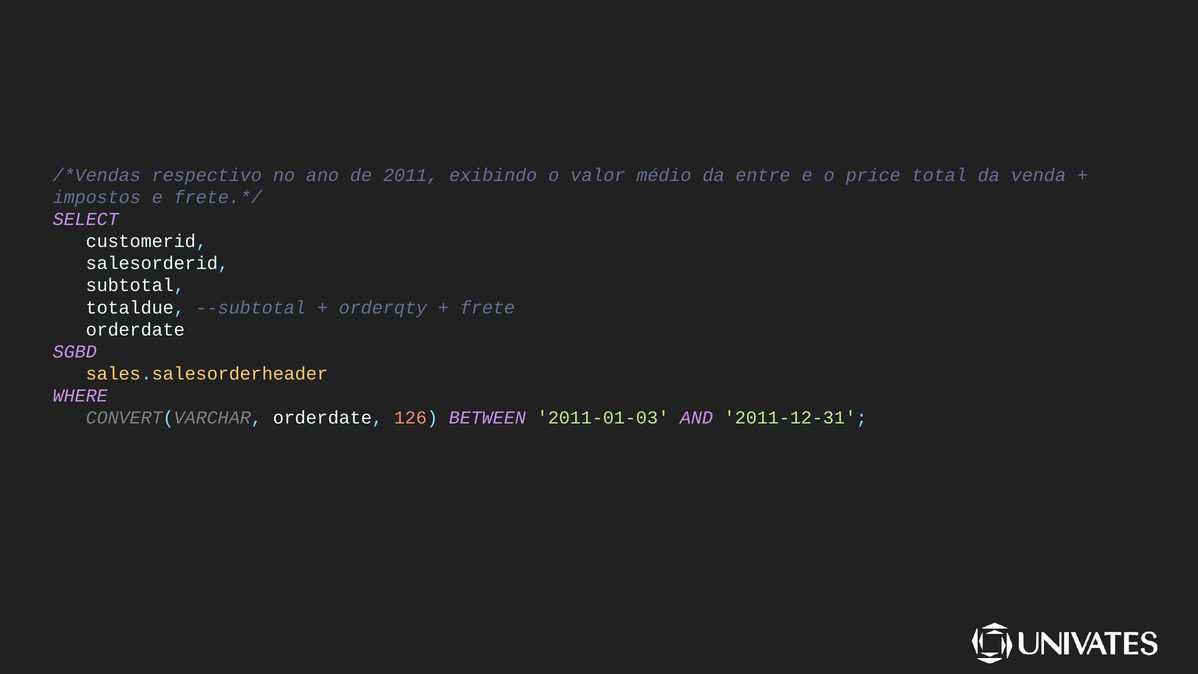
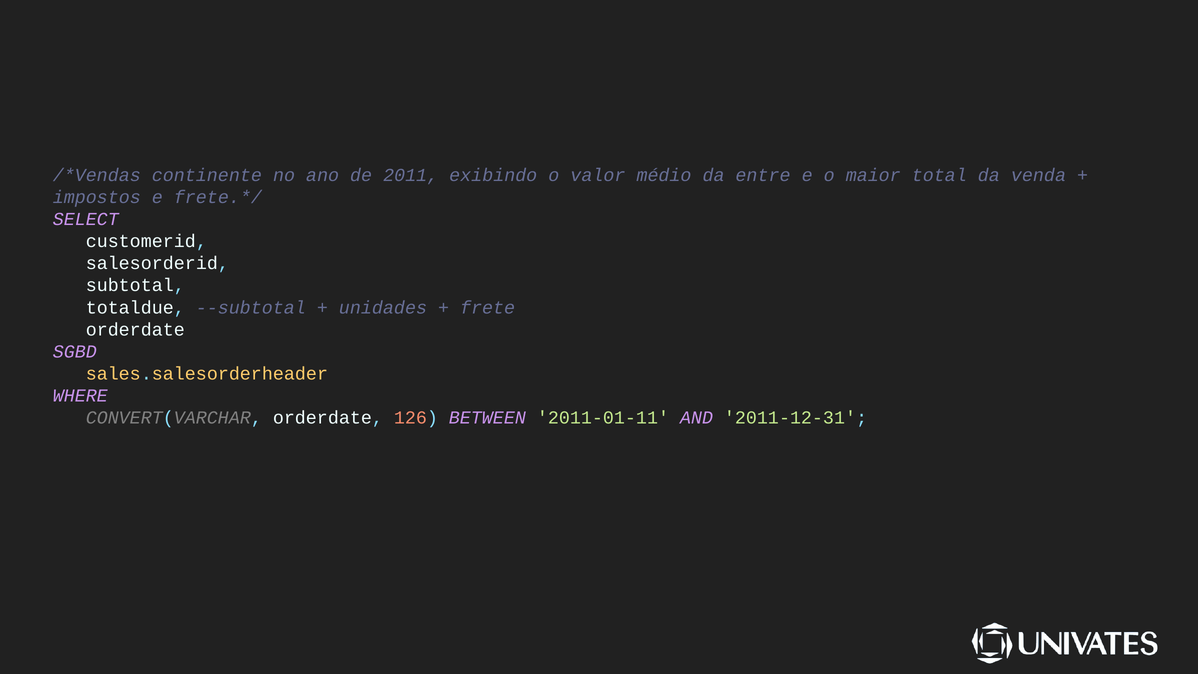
respectivo: respectivo -> continente (207, 175)
price: price -> maior (873, 175)
orderqty: orderqty -> unidades (383, 307)
2011-01-03: 2011-01-03 -> 2011-01-11 (603, 418)
